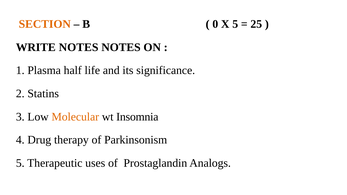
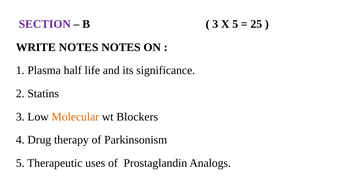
SECTION colour: orange -> purple (45, 24)
0: 0 -> 3 (215, 24)
Insomnia: Insomnia -> Blockers (137, 117)
